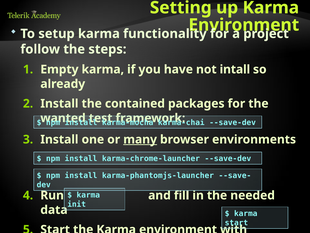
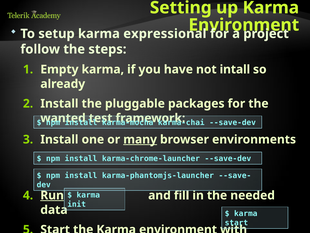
functionality: functionality -> expressional (165, 34)
contained: contained -> pluggable (135, 103)
Run underline: none -> present (52, 195)
